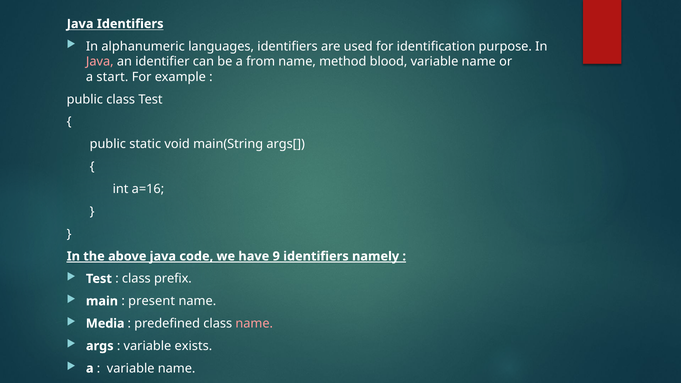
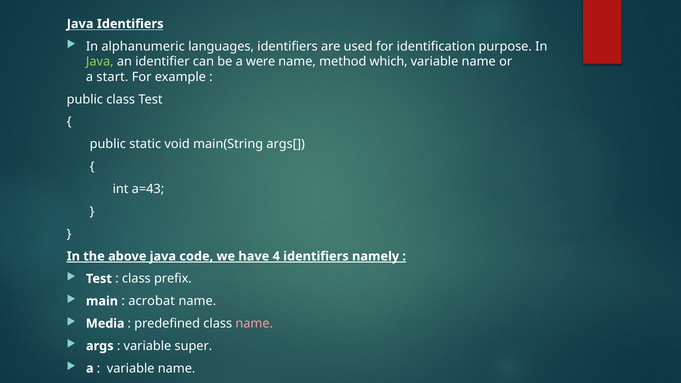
Java colour: pink -> light green (100, 62)
from: from -> were (261, 62)
blood: blood -> which (389, 62)
a=16: a=16 -> a=43 (148, 189)
9: 9 -> 4 (276, 256)
present: present -> acrobat (152, 301)
exists: exists -> super (193, 346)
